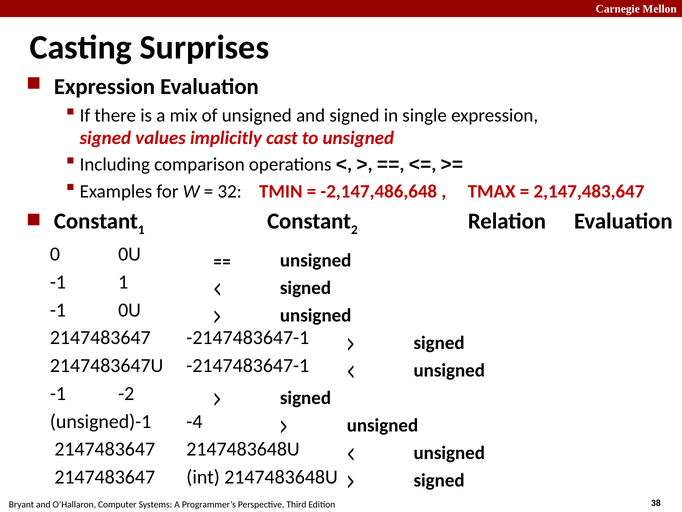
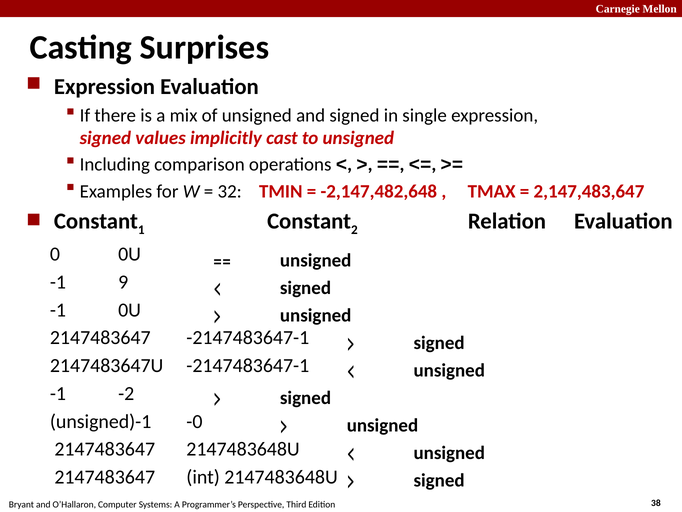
-2,147,486,648: -2,147,486,648 -> -2,147,482,648 (379, 191)
-1 1: 1 -> 9 (123, 282)
-4: -4 -> -0 (194, 421)
